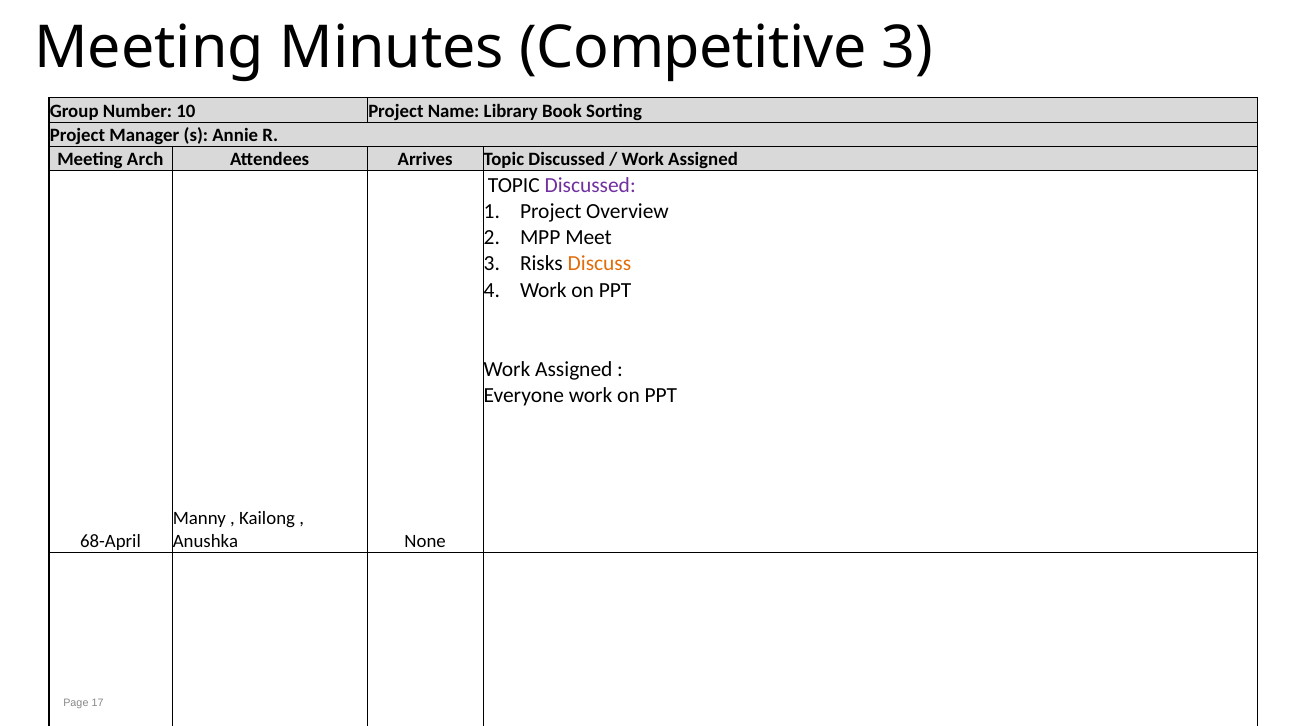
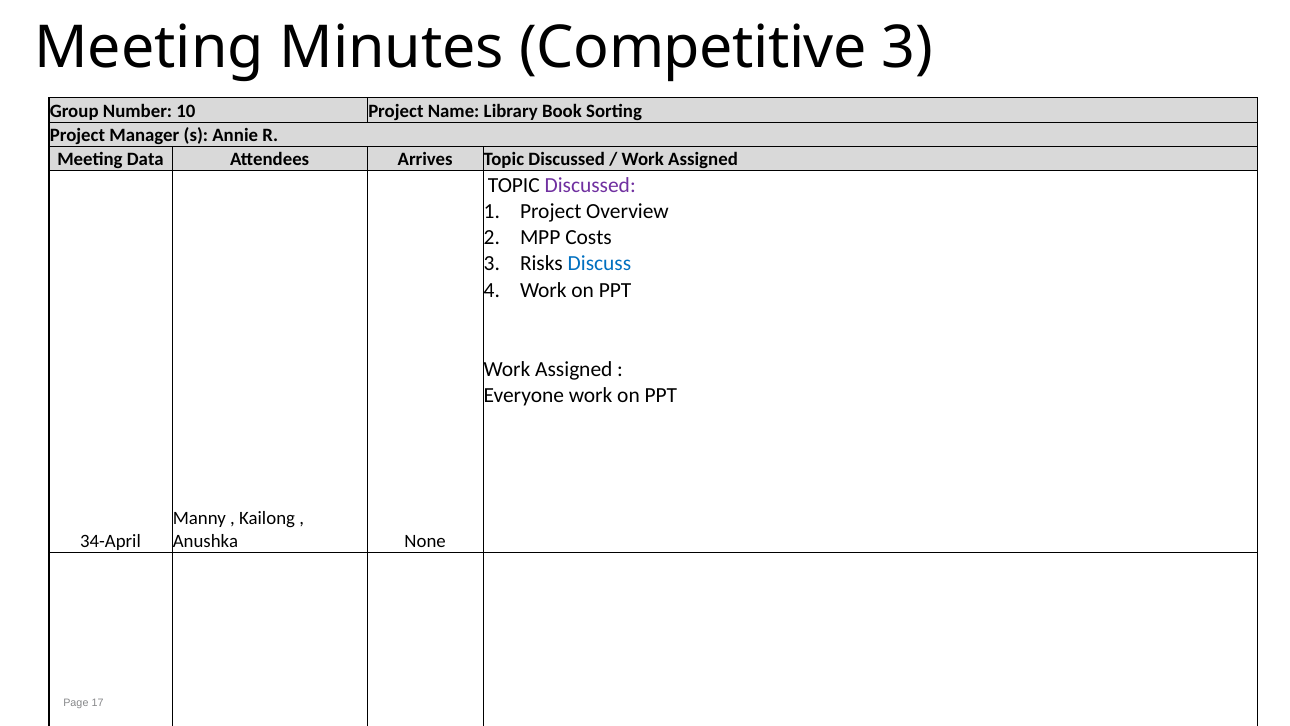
Arch: Arch -> Data (145, 159)
Meet: Meet -> Costs (589, 237)
Discuss colour: orange -> blue (599, 264)
68-April: 68-April -> 34-April (110, 541)
